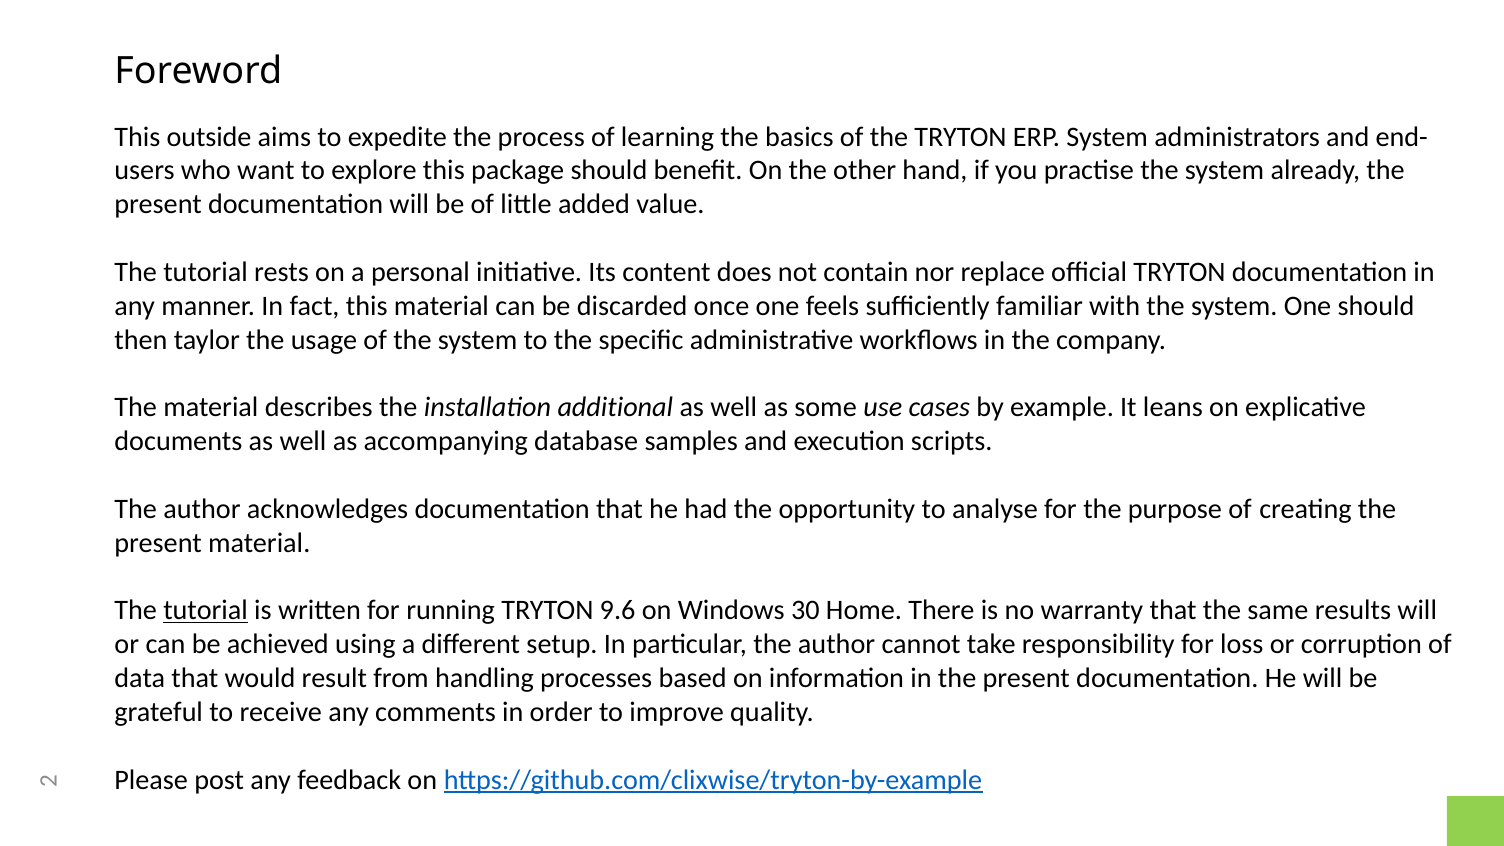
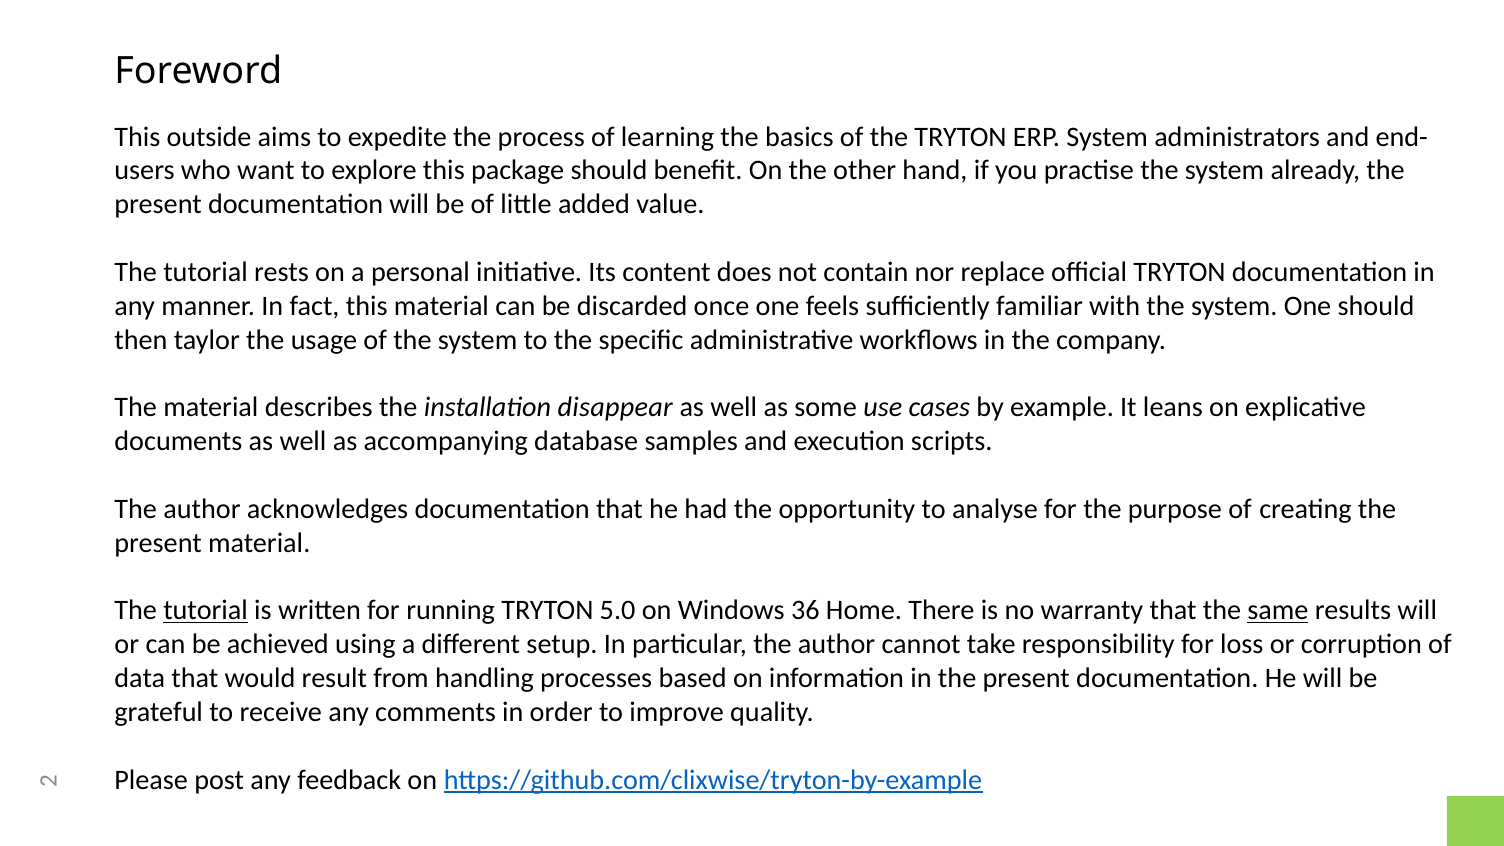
additional: additional -> disappear (615, 407)
9.6: 9.6 -> 5.0 (618, 611)
30: 30 -> 36 (805, 611)
same underline: none -> present (1278, 611)
